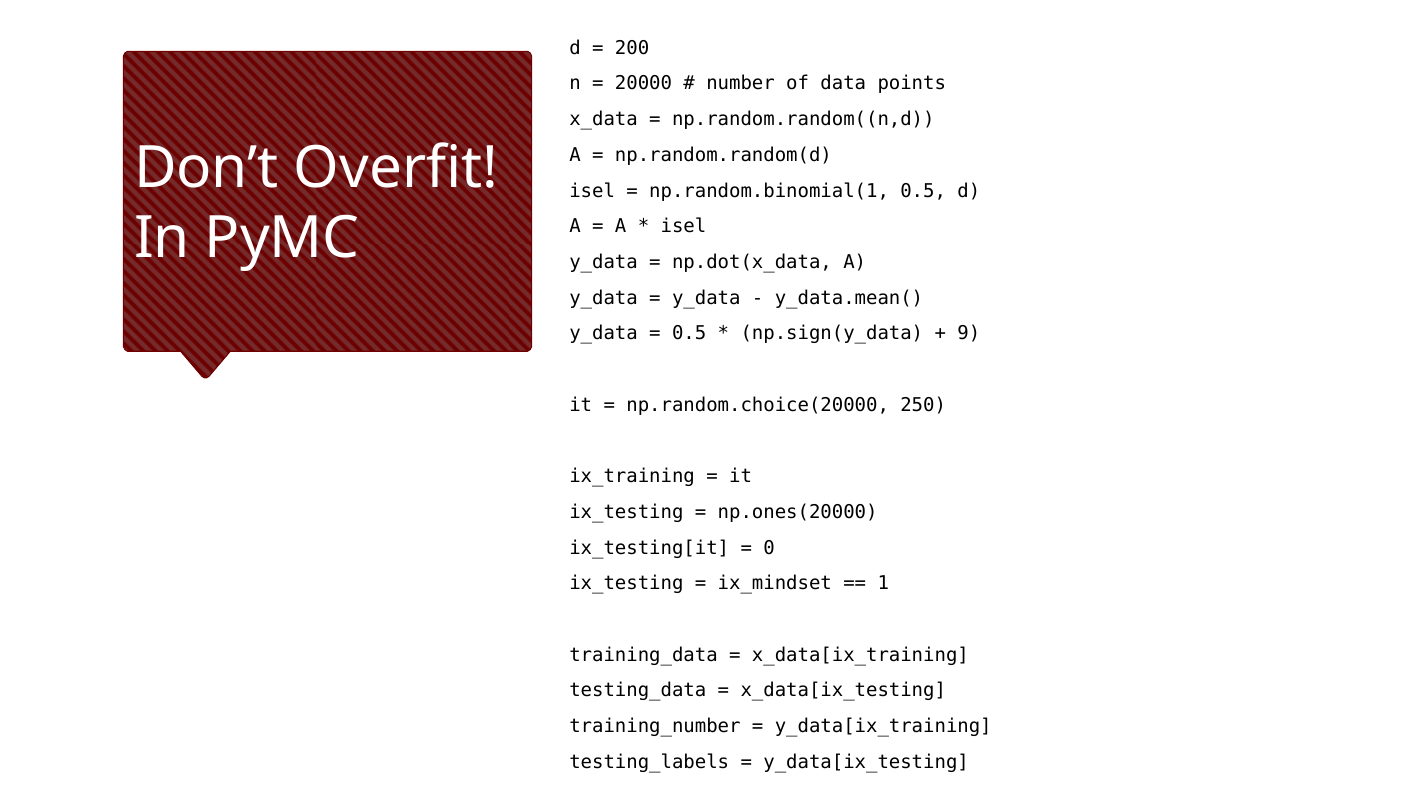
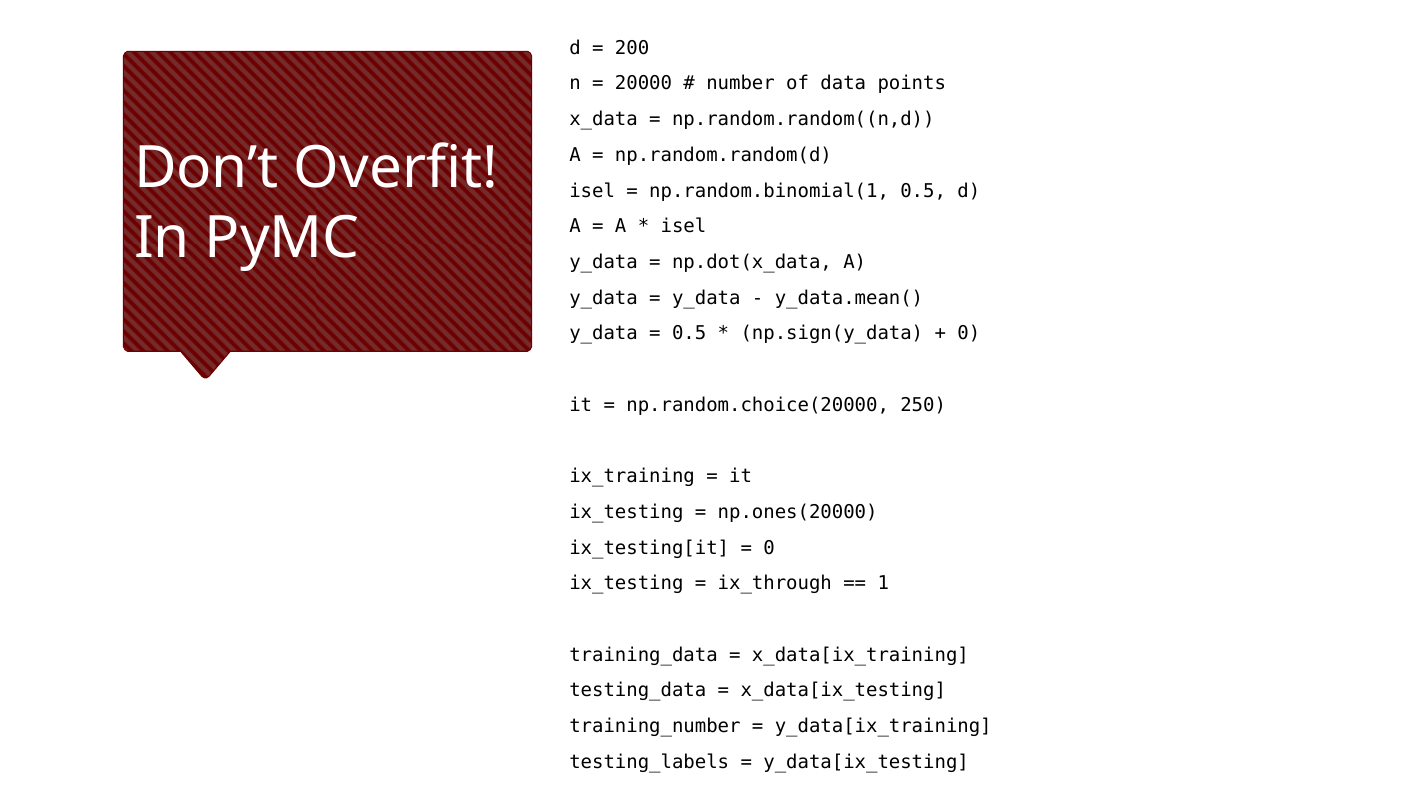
9: 9 -> 0 (969, 334)
ix_mindset: ix_mindset -> ix_through (775, 584)
